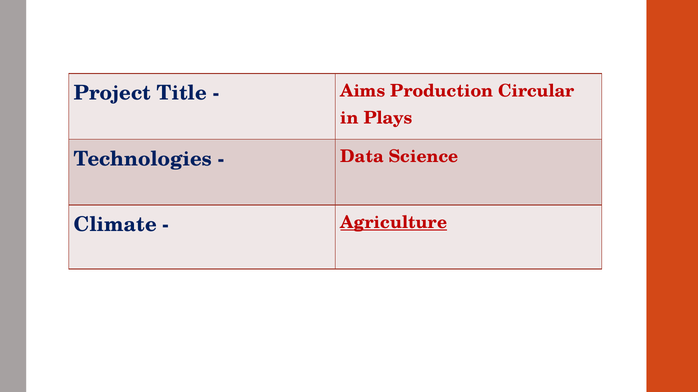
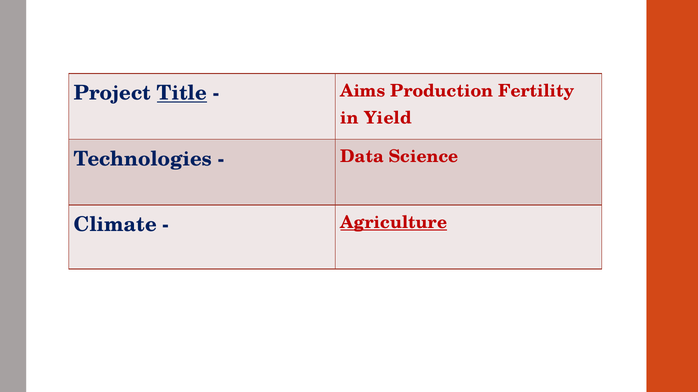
Title underline: none -> present (182, 93)
Circular: Circular -> Fertility (536, 91)
Plays: Plays -> Yield (388, 118)
